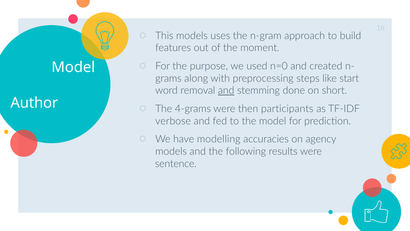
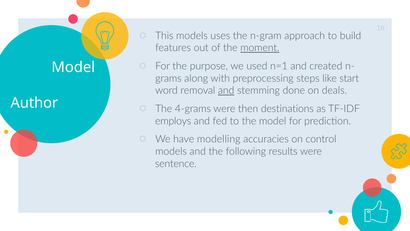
moment underline: none -> present (260, 48)
n=0: n=0 -> n=1 (279, 66)
short: short -> deals (334, 90)
participants: participants -> destinations (287, 108)
verbose: verbose -> employs (173, 121)
agency: agency -> control (321, 139)
